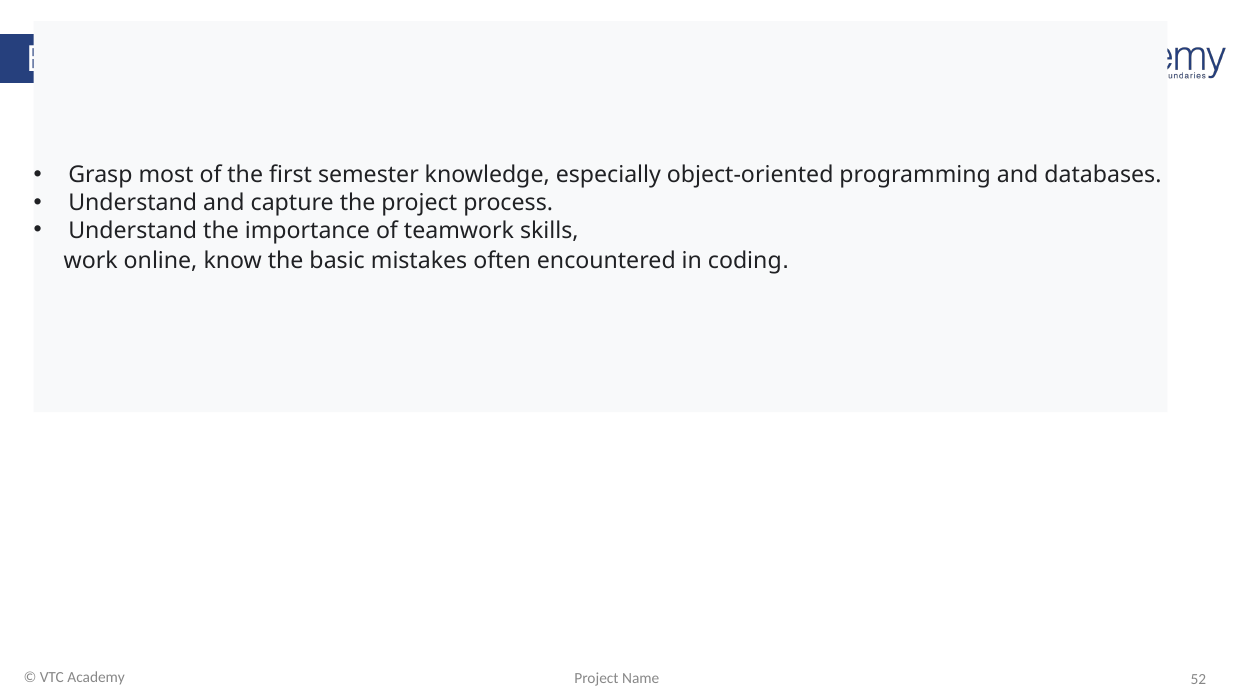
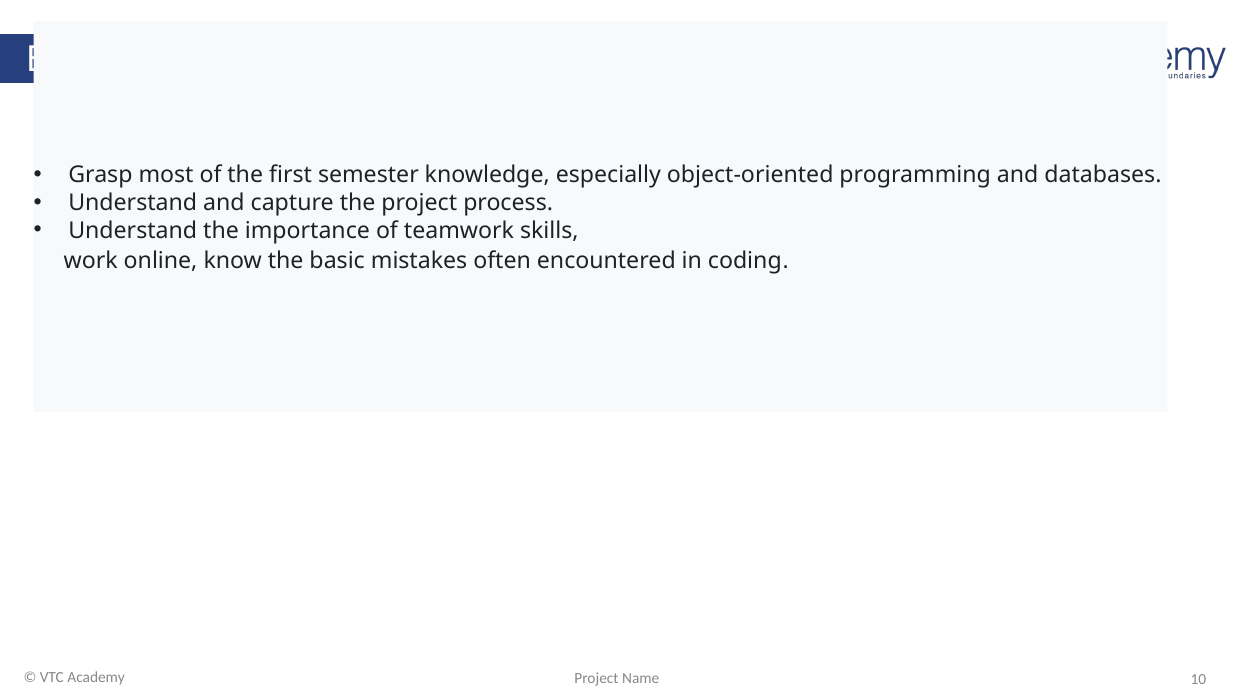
52: 52 -> 10 (1198, 679)
